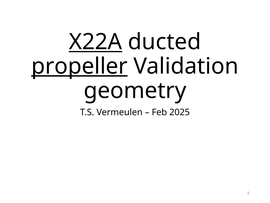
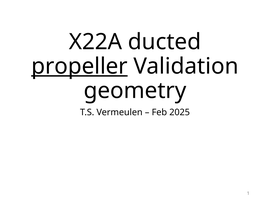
X22A underline: present -> none (95, 42)
